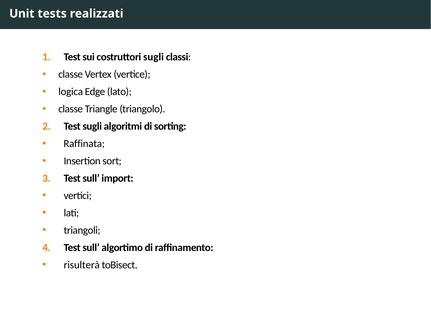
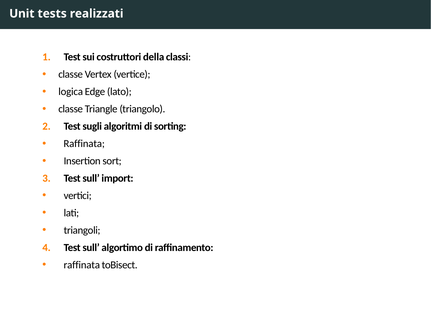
costruttori sugli: sugli -> della (154, 57)
risulterà: risulterà -> raffinata (82, 265)
